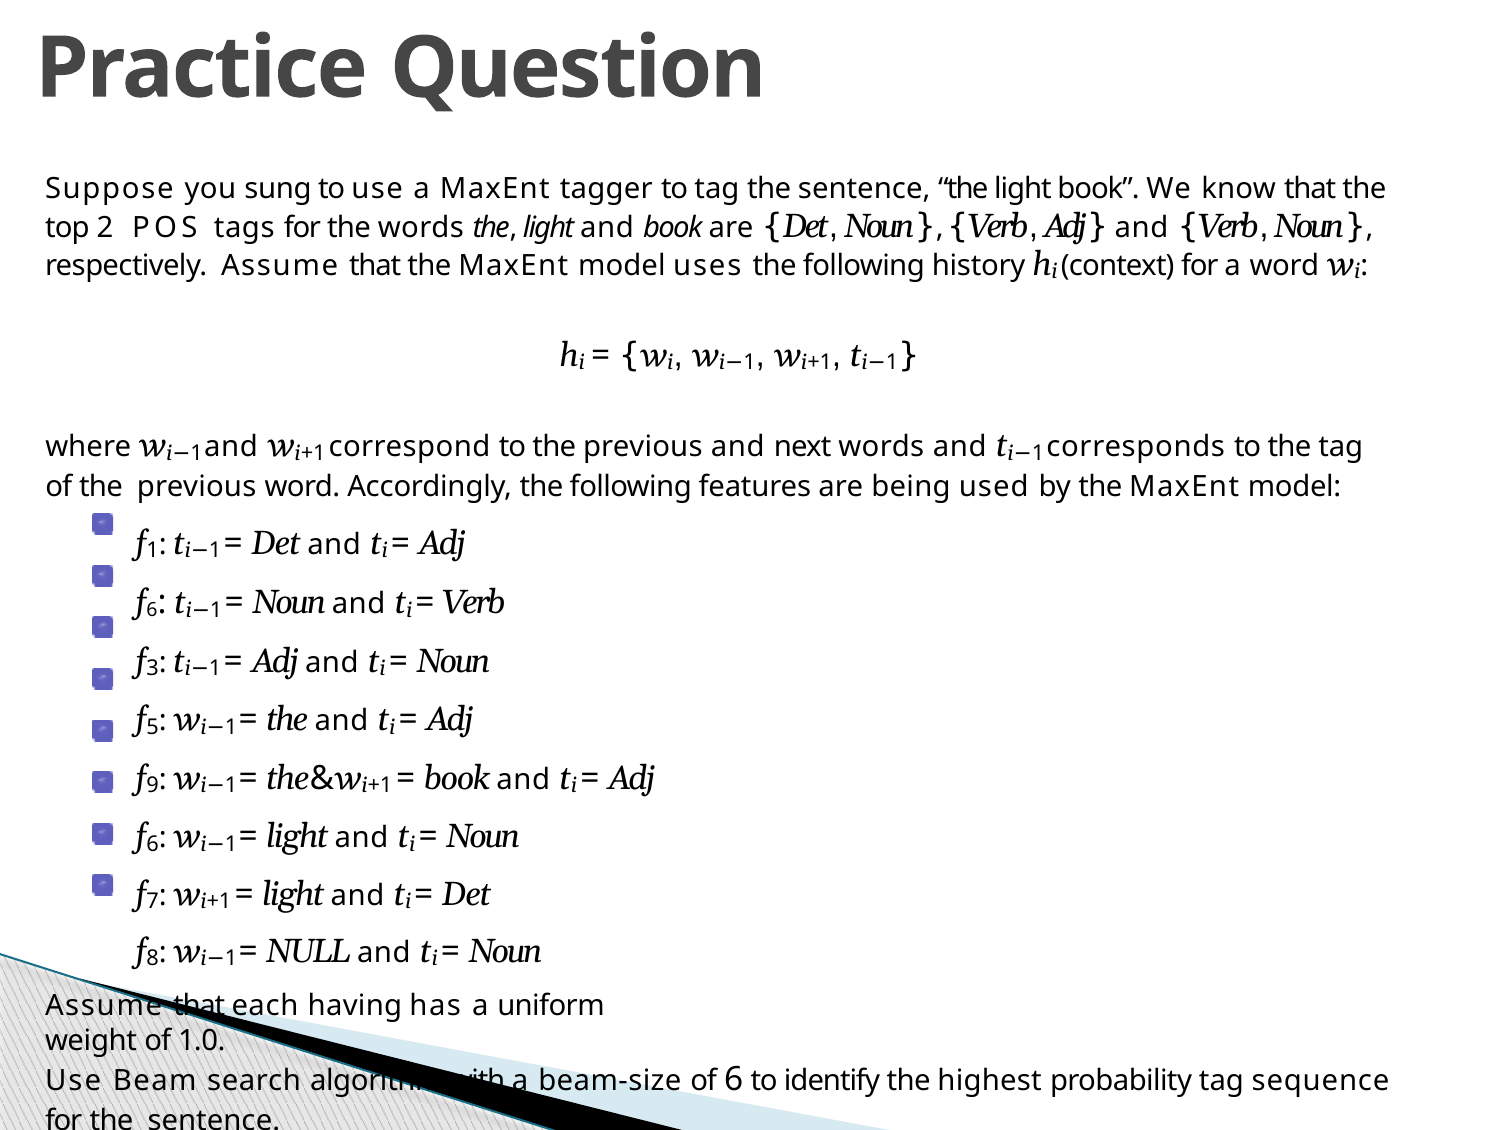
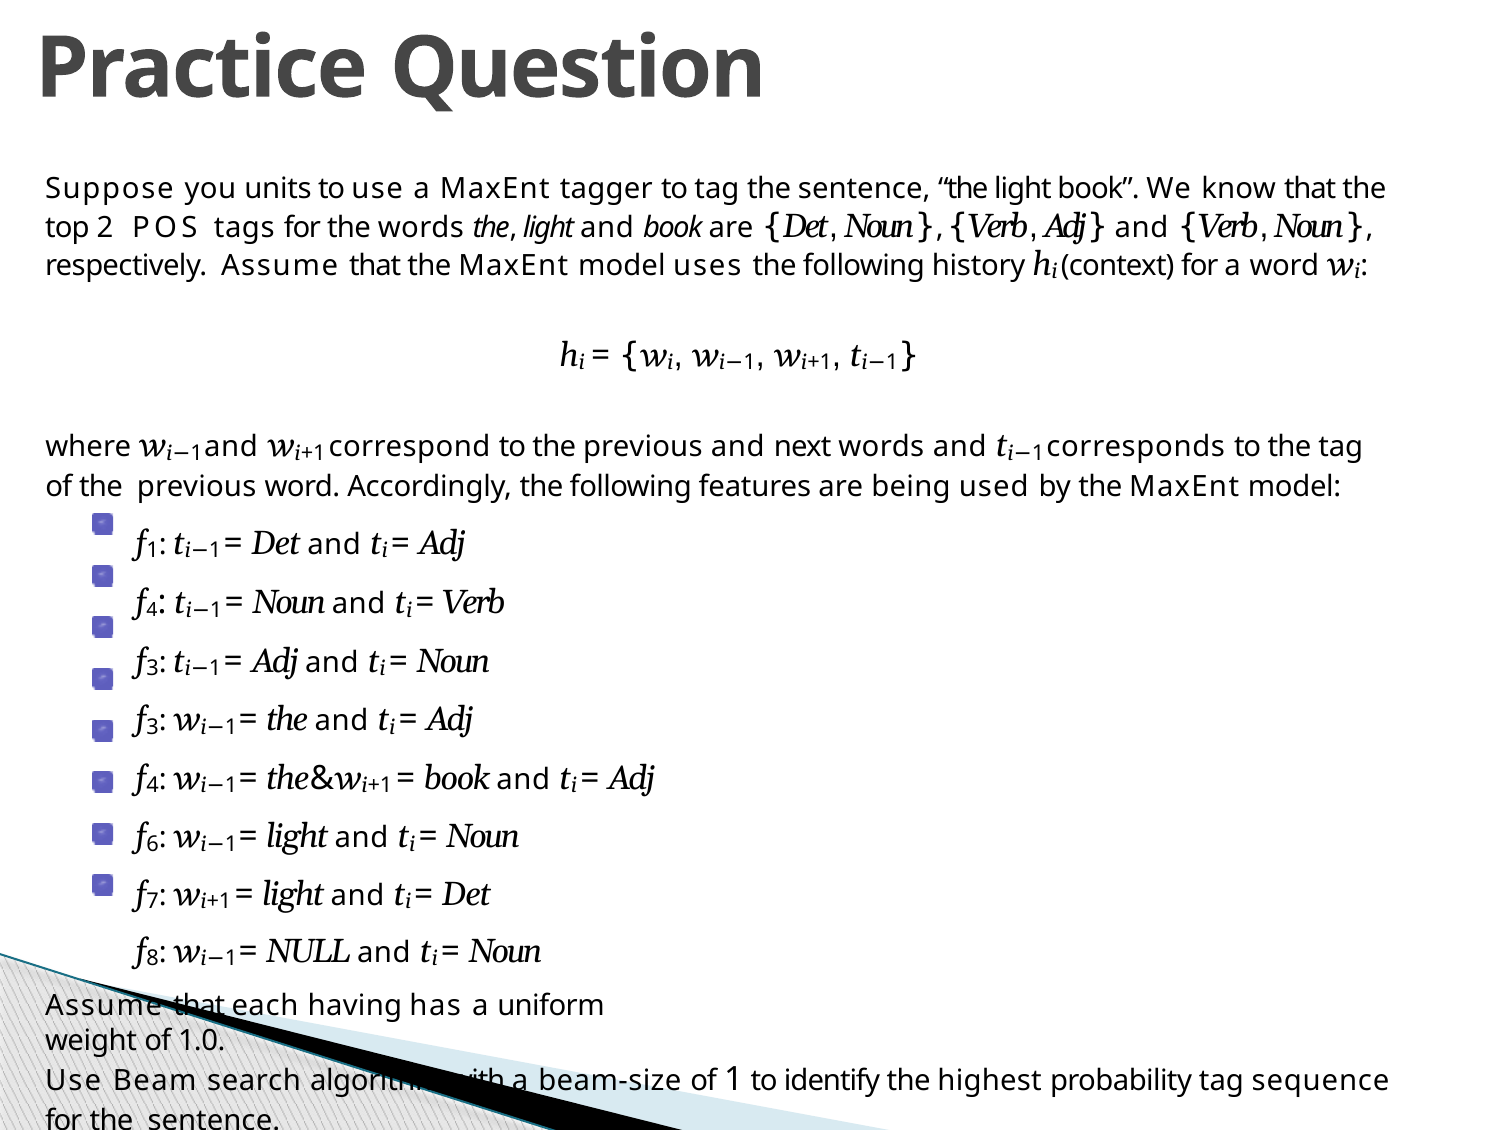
sung: sung -> units (278, 189)
6: 6 -> 4 (152, 610)
5: 5 -> 3 (153, 727)
9: 9 -> 4 (153, 786)
of 6: 6 -> 1 (734, 1080)
